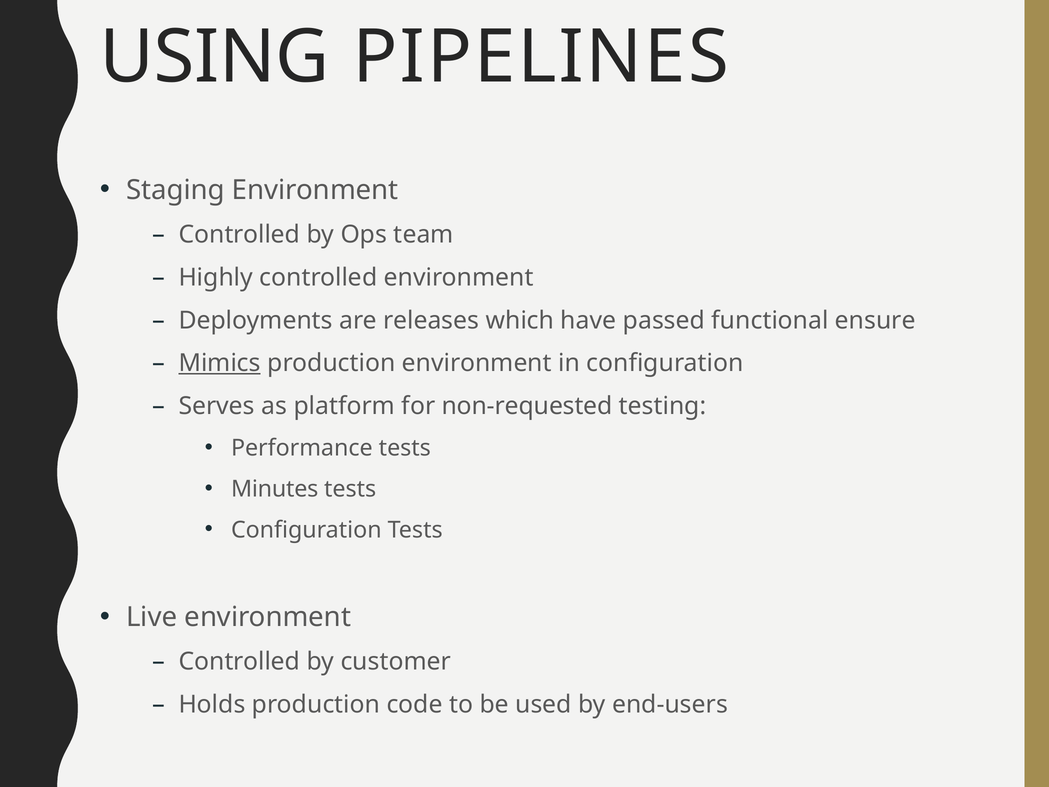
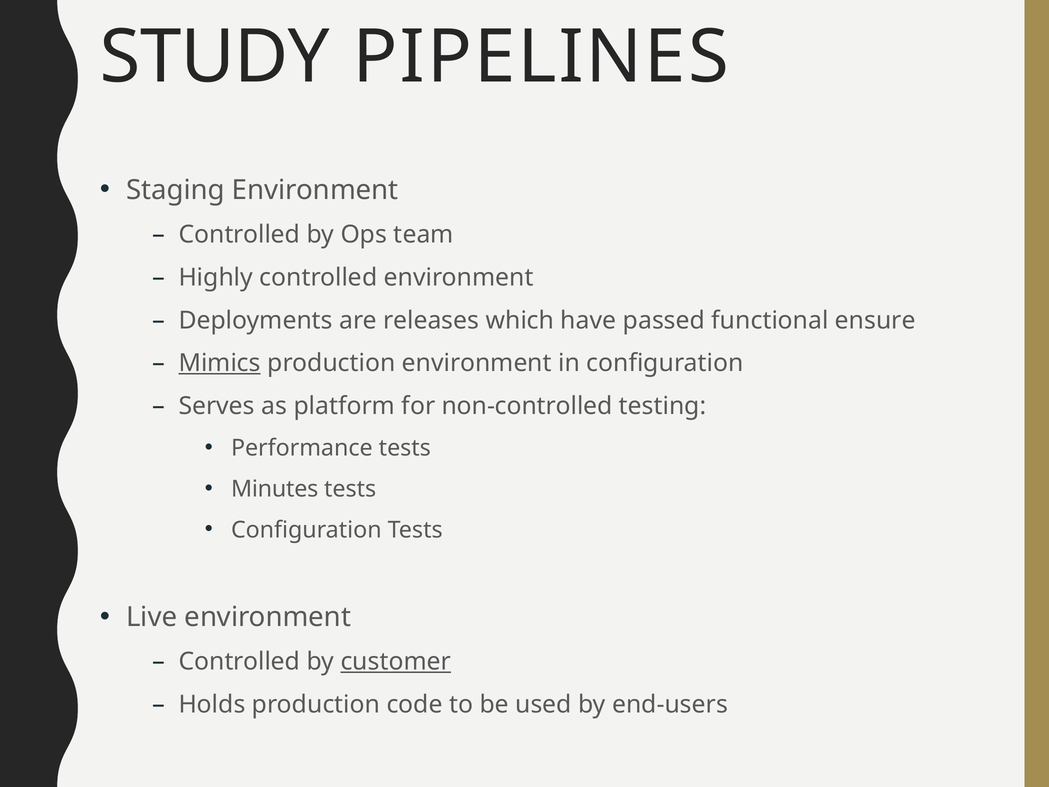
USING: USING -> STUDY (215, 57)
non-requested: non-requested -> non-controlled (527, 406)
customer underline: none -> present (396, 661)
